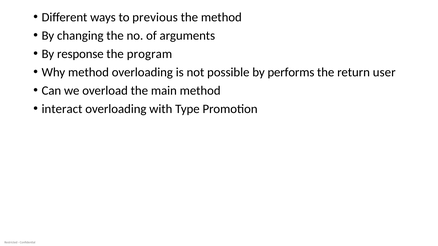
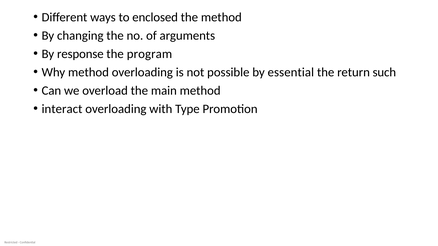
previous: previous -> enclosed (155, 17)
performs: performs -> essential (291, 72)
user: user -> such (384, 72)
